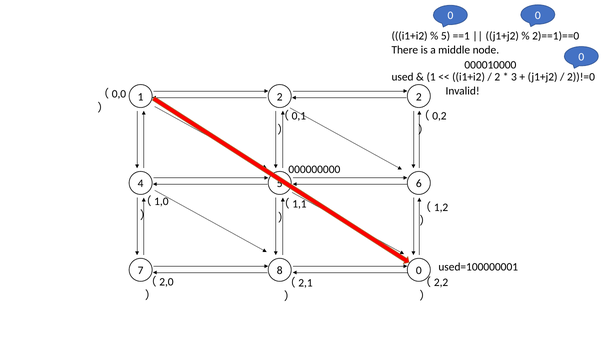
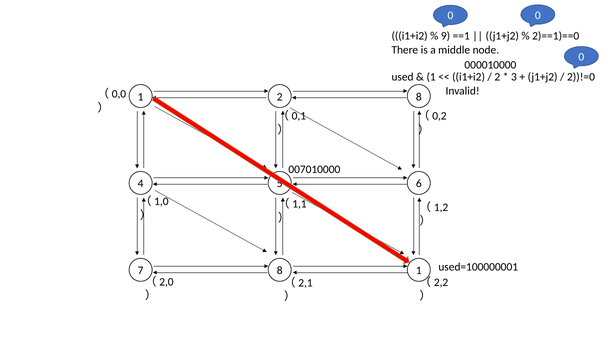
5: 5 -> 9 (446, 36)
2: 2 -> 8 (419, 97)
000000000: 000000000 -> 007010000 (314, 170)
8 0: 0 -> 1 (419, 271)
